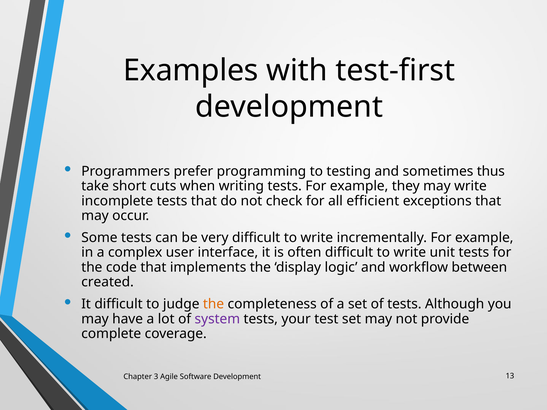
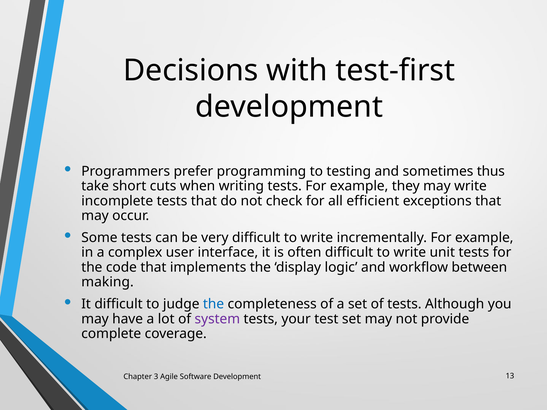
Examples: Examples -> Decisions (191, 70)
created: created -> making (108, 282)
the colour: orange -> blue (214, 304)
